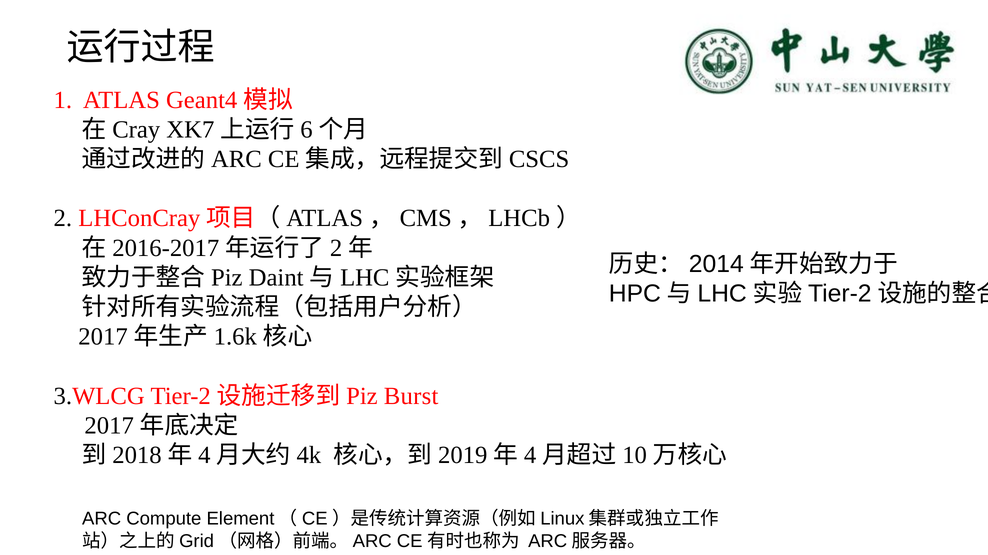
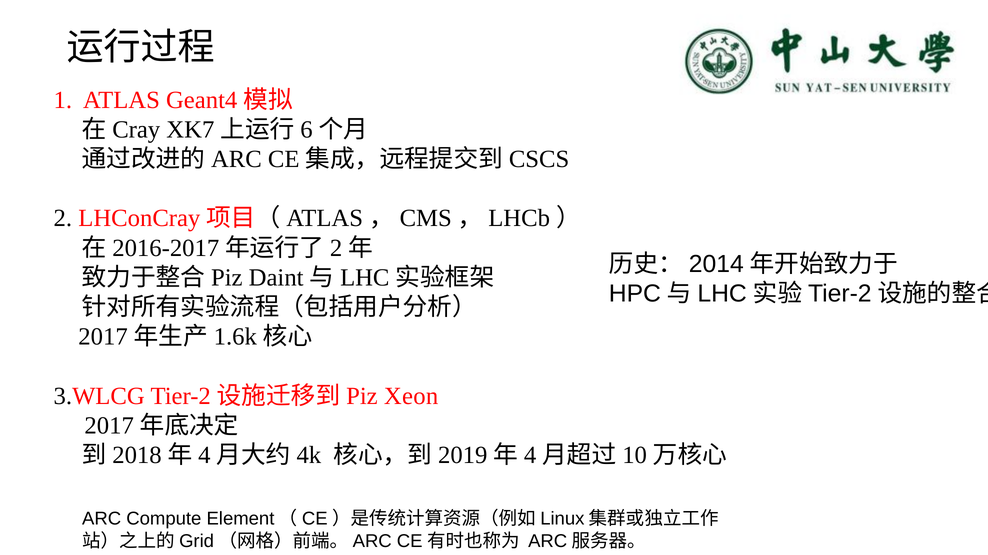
Burst: Burst -> Xeon (411, 396)
